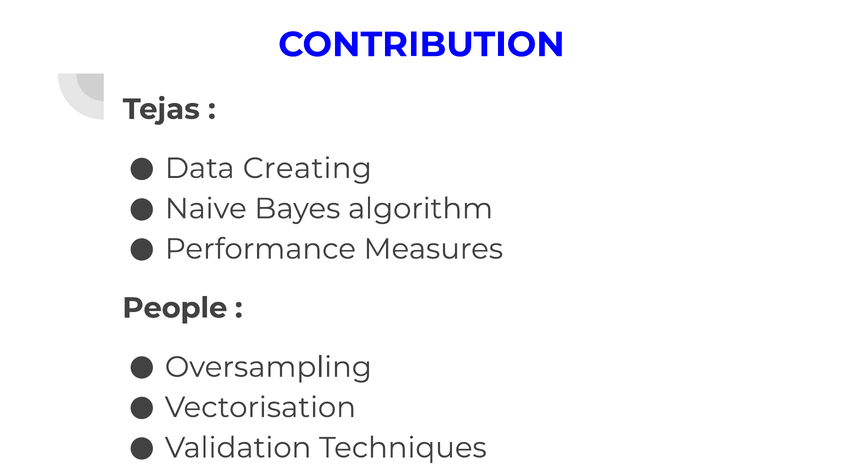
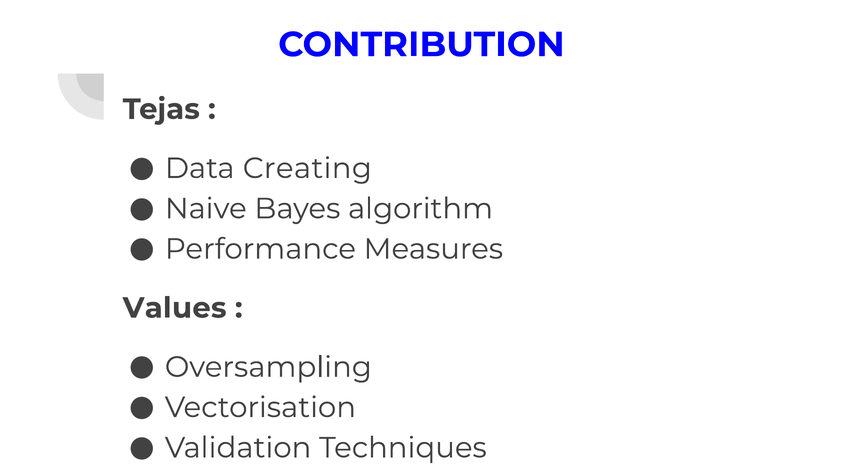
People: People -> Values (175, 308)
